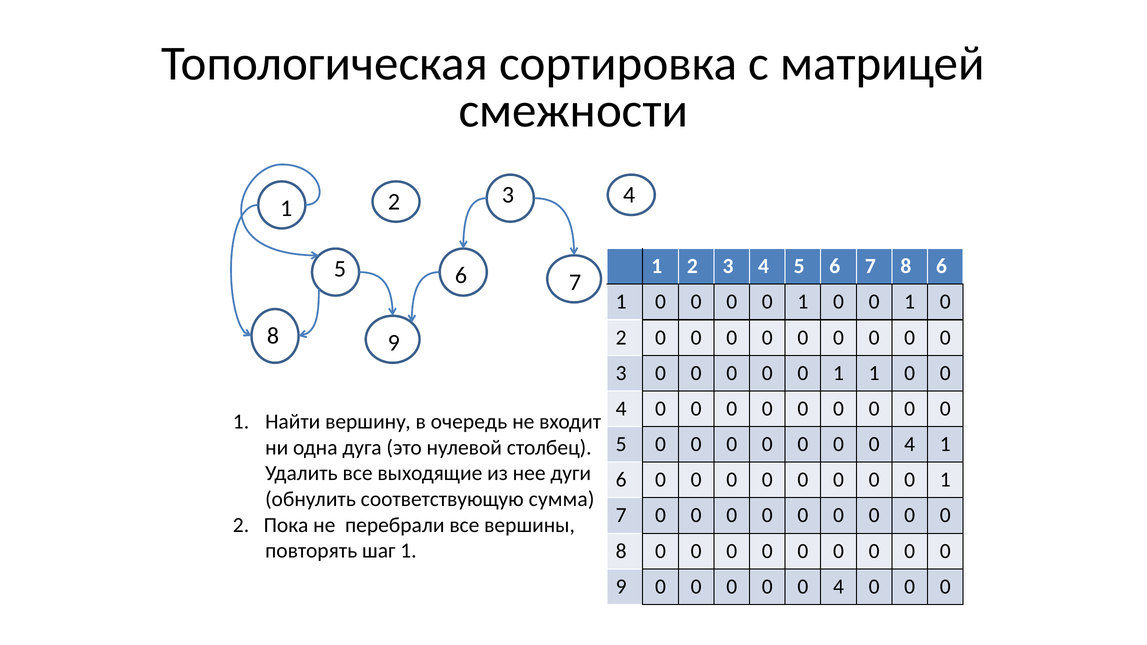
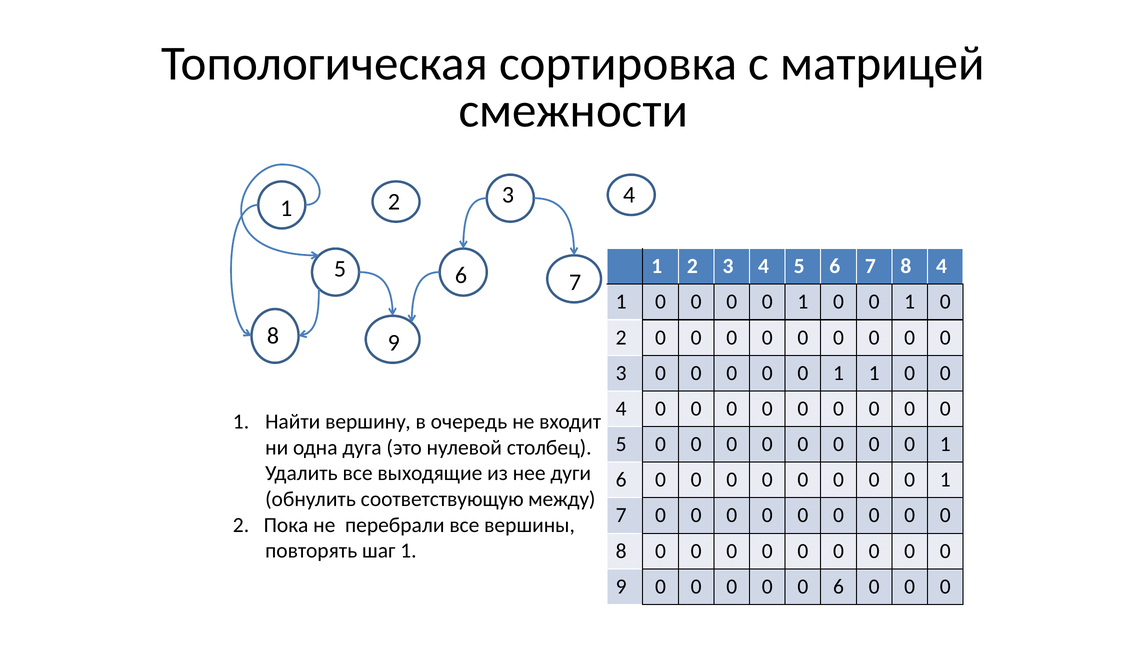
8 6: 6 -> 4 (942, 266)
4: 4 -> 0 (910, 444)
сумма: сумма -> между (562, 499)
4: 4 -> 6 (838, 587)
